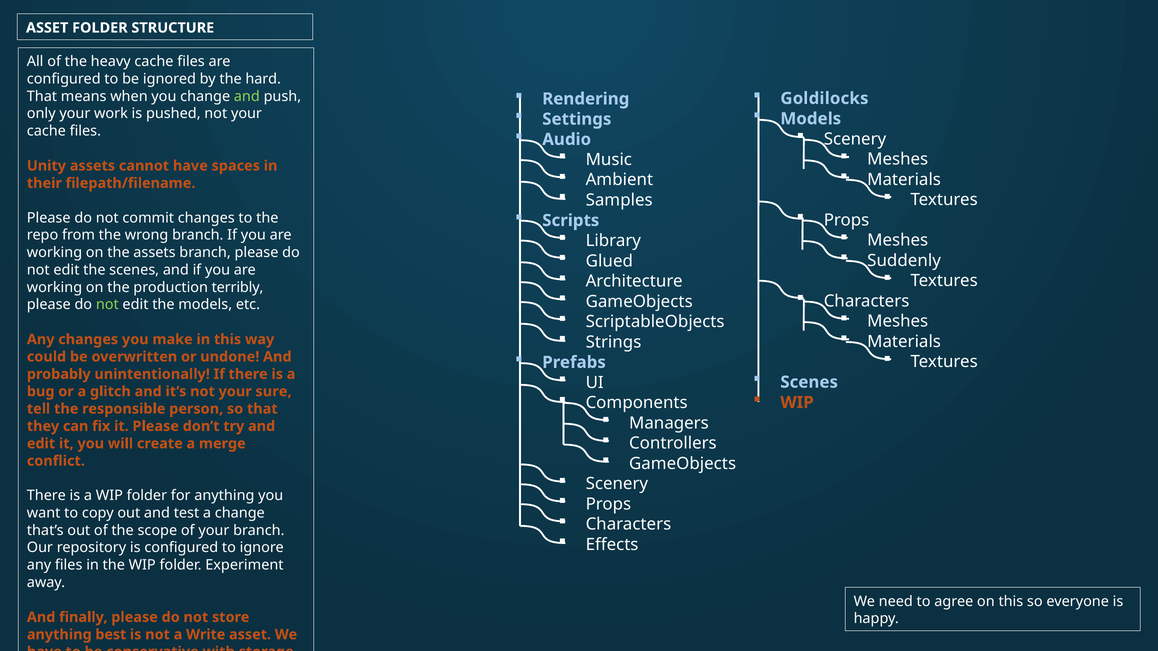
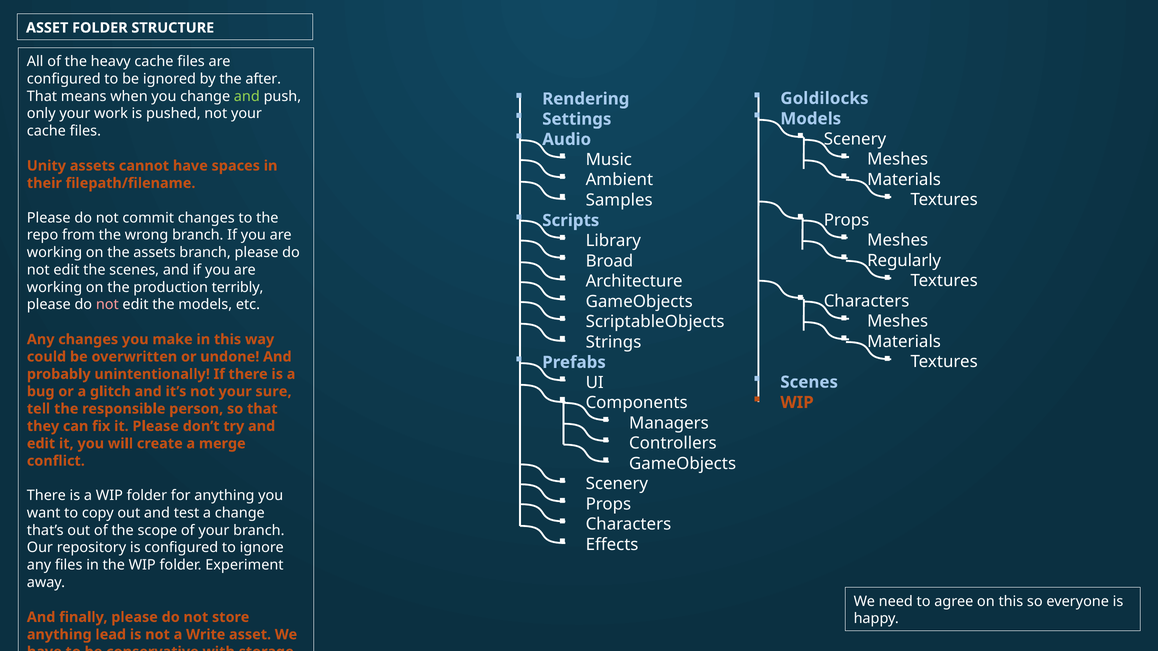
hard: hard -> after (263, 79)
Suddenly: Suddenly -> Regularly (904, 261)
Glued: Glued -> Broad (609, 261)
not colour: light green -> pink (107, 305)
best: best -> lead (111, 635)
